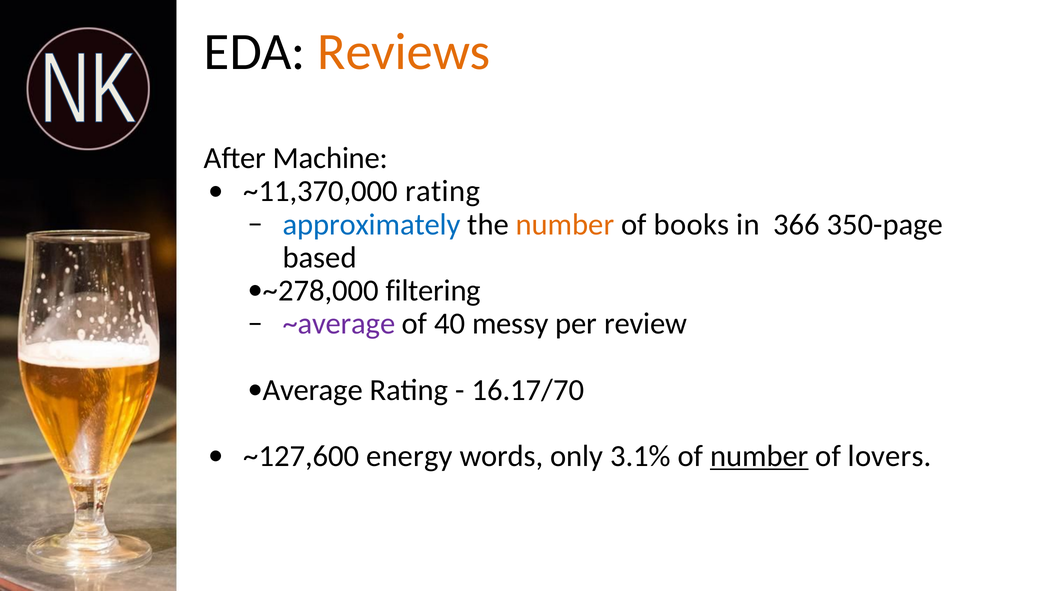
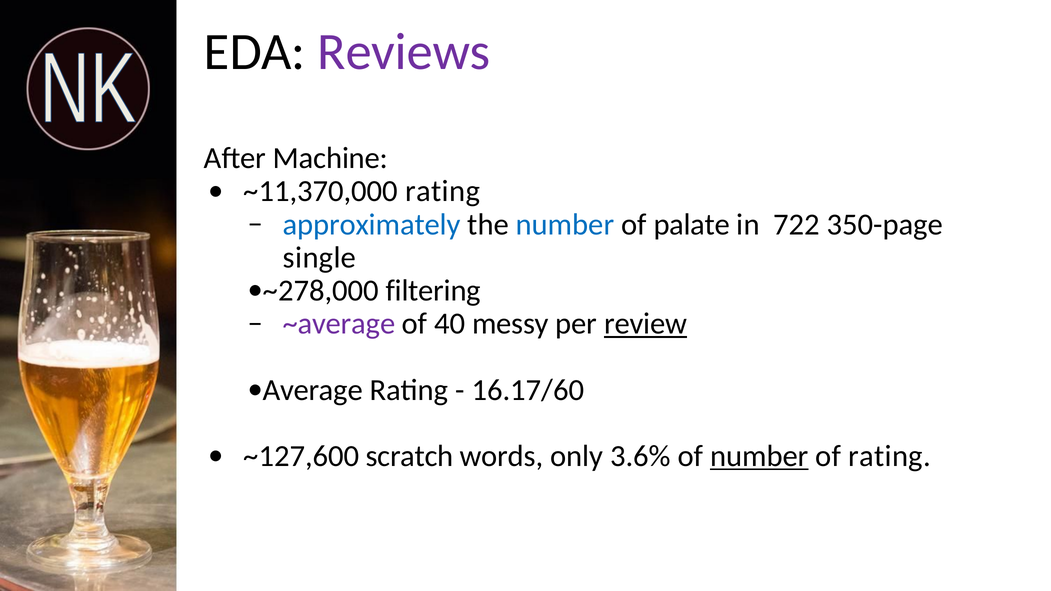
Reviews colour: orange -> purple (404, 52)
number colour: orange -> blue (565, 224)
books: books -> palate (692, 224)
366: 366 -> 722 (797, 224)
based: based -> single (320, 258)
review underline: none -> present (646, 324)
16.17/70: 16.17/70 -> 16.17/60 (528, 390)
energy: energy -> scratch (410, 456)
3.1%: 3.1% -> 3.6% (640, 456)
of lovers: lovers -> rating (890, 456)
